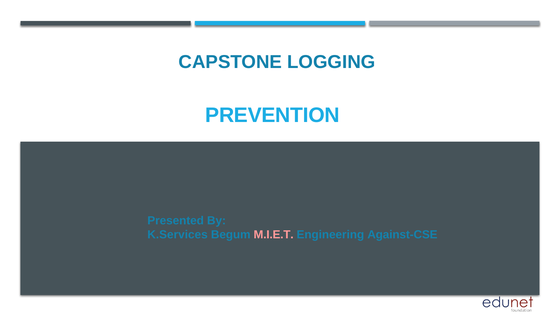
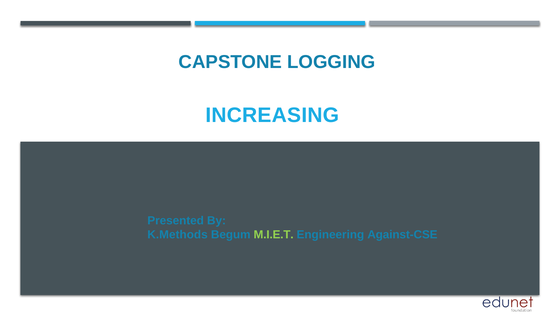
PREVENTION: PREVENTION -> INCREASING (272, 115)
K.Services: K.Services -> K.Methods (178, 235)
M.I.E.T colour: pink -> light green (274, 235)
